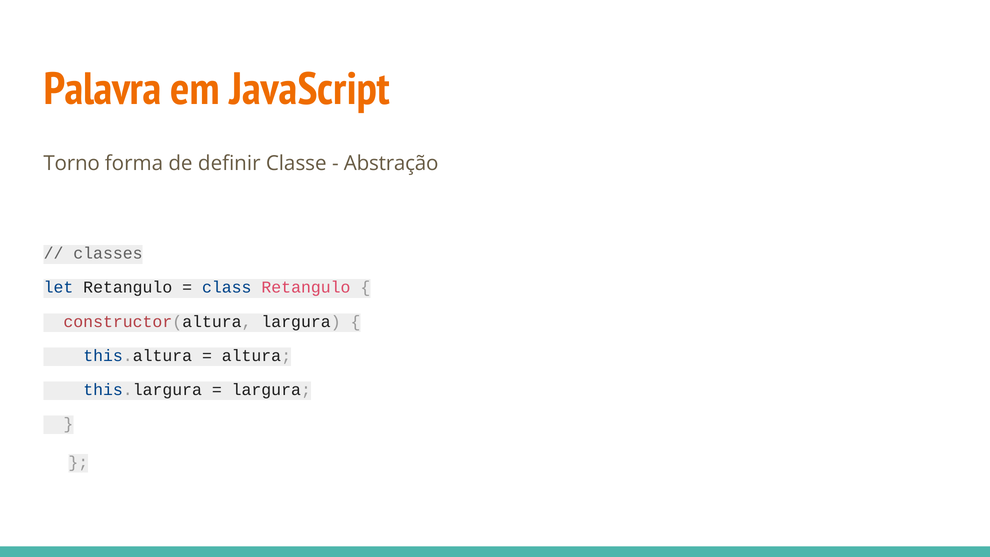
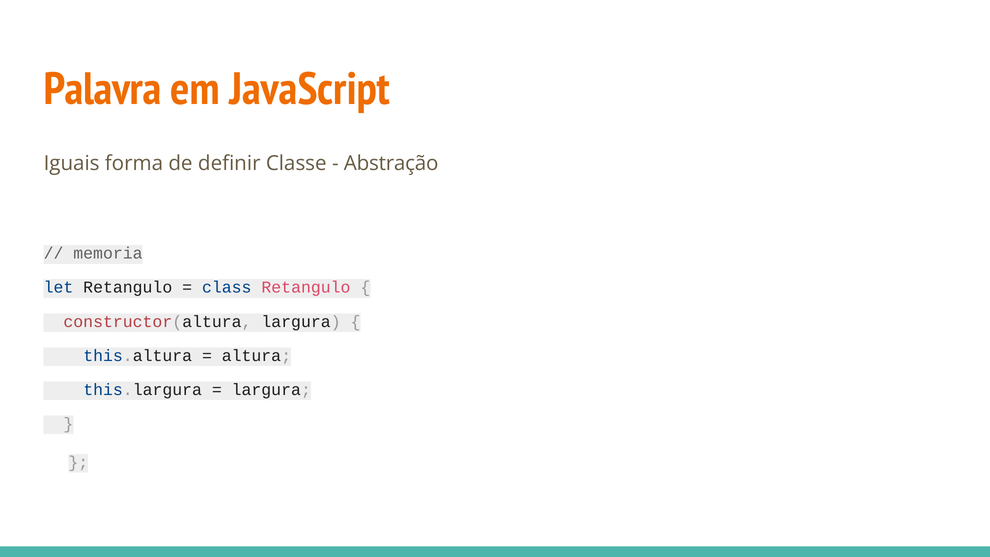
Torno: Torno -> Iguais (72, 163)
classes: classes -> memoria (108, 253)
